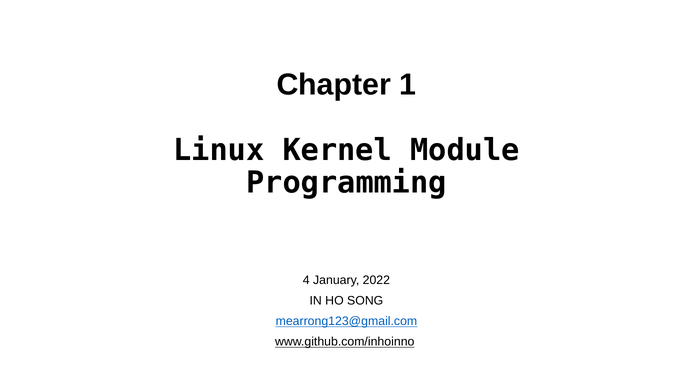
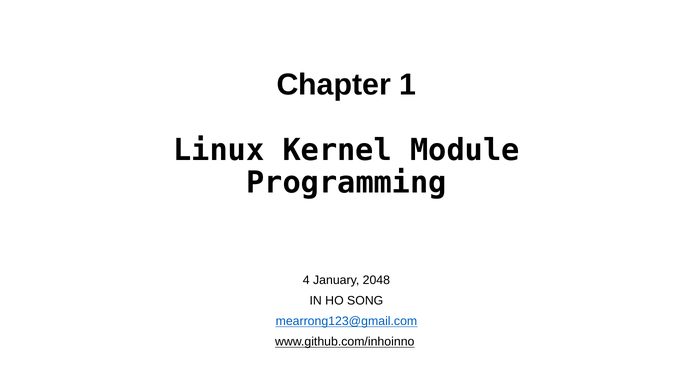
2022: 2022 -> 2048 (376, 280)
